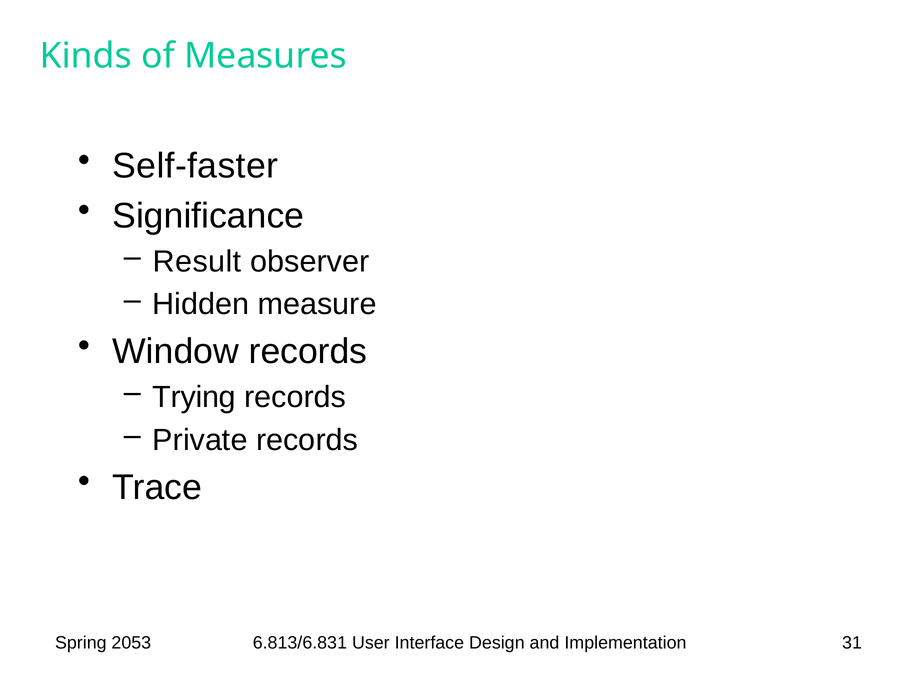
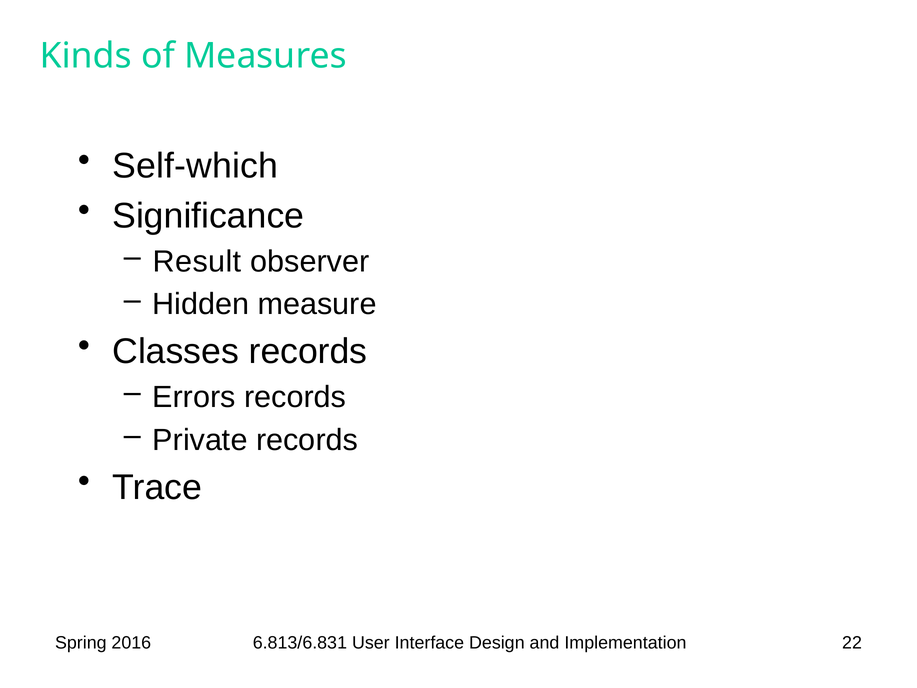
Self-faster: Self-faster -> Self-which (195, 166)
Window: Window -> Classes (176, 352)
Trying: Trying -> Errors (194, 397)
2053: 2053 -> 2016 (131, 643)
31: 31 -> 22 (852, 643)
